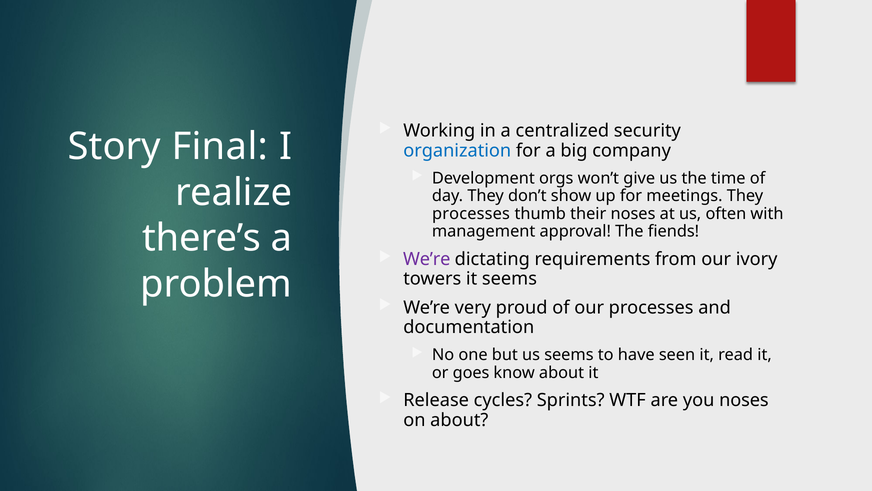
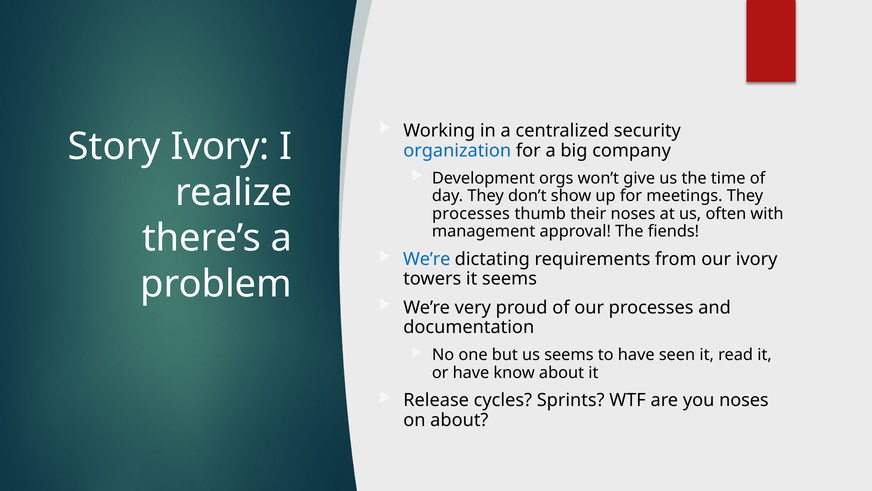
Story Final: Final -> Ivory (220, 147)
We’re colour: purple -> blue (427, 259)
or goes: goes -> have (471, 372)
